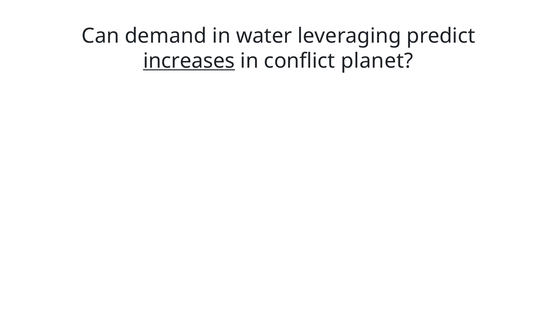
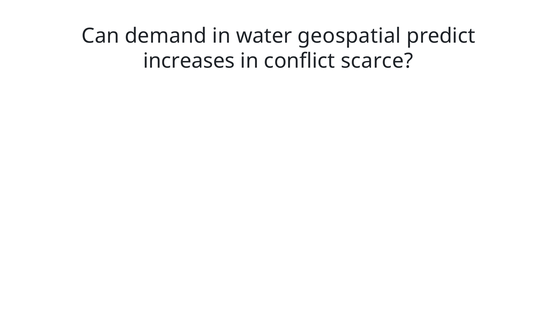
leveraging: leveraging -> geospatial (349, 36)
increases underline: present -> none (189, 61)
planet: planet -> scarce (377, 61)
